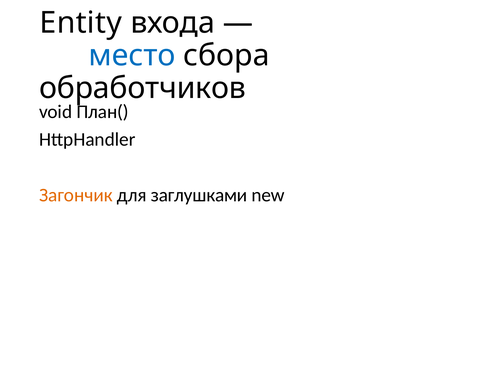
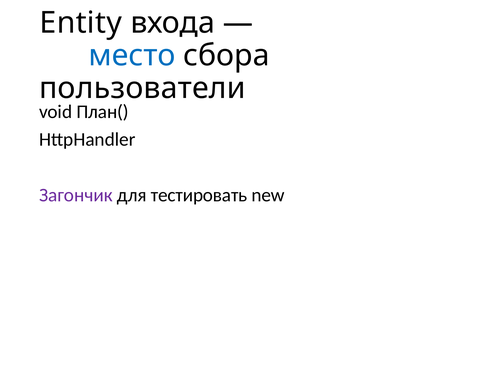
обработчиков: обработчиков -> пользователи (142, 88)
Загончик colour: orange -> purple (76, 195)
заглушками: заглушками -> тестировать (199, 195)
